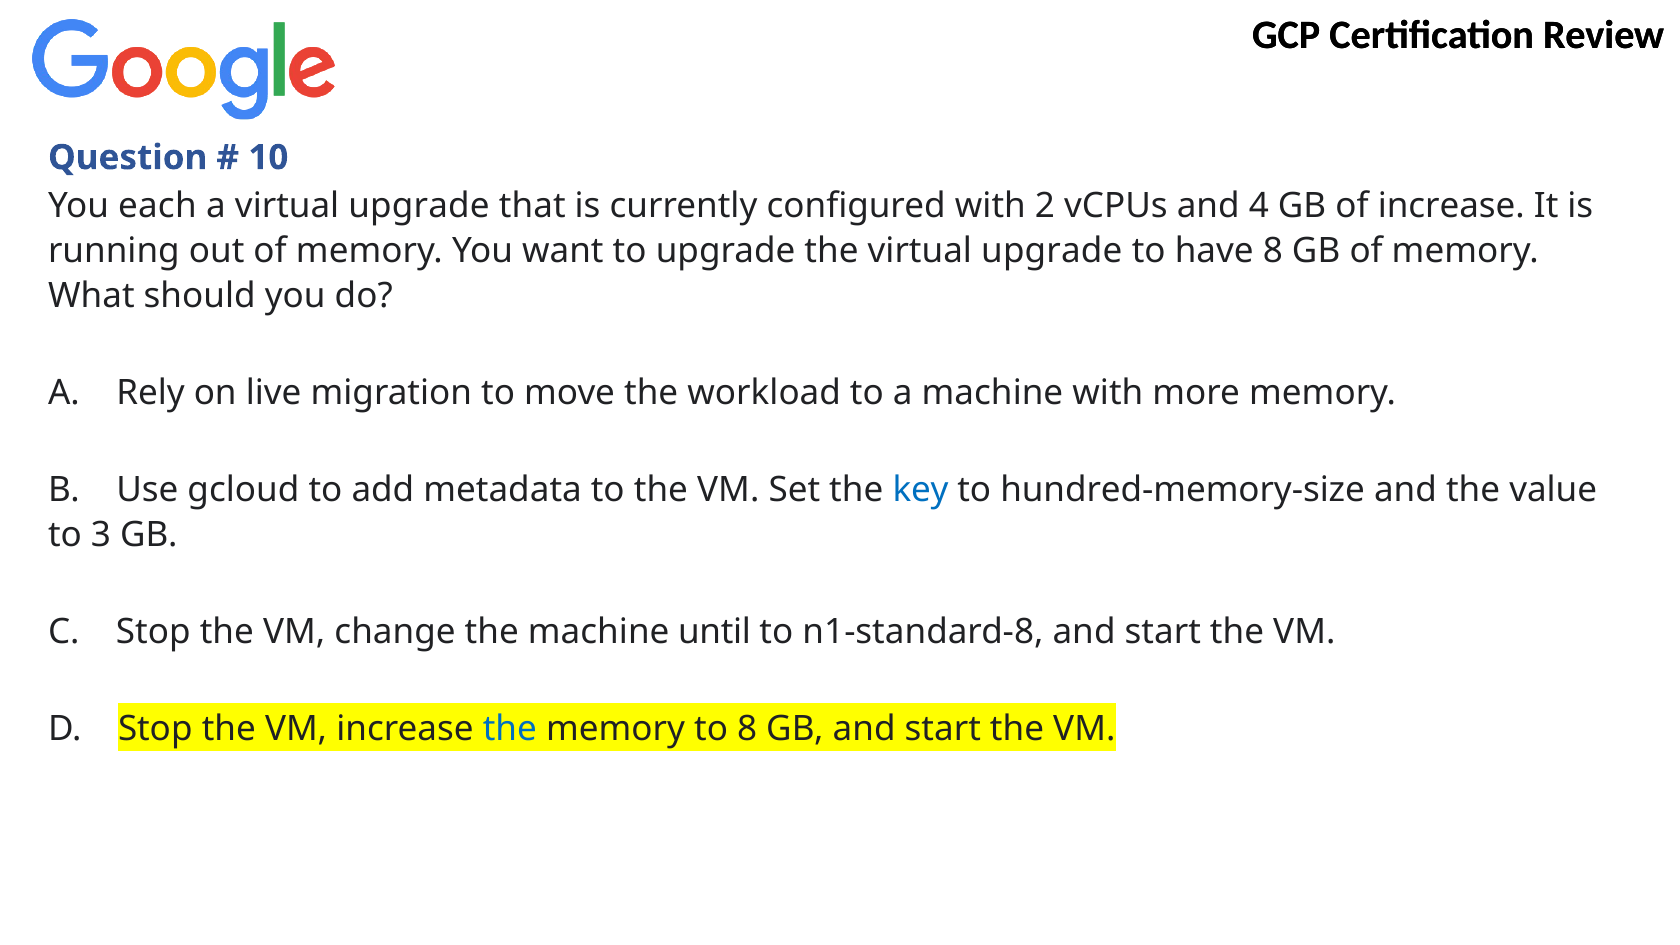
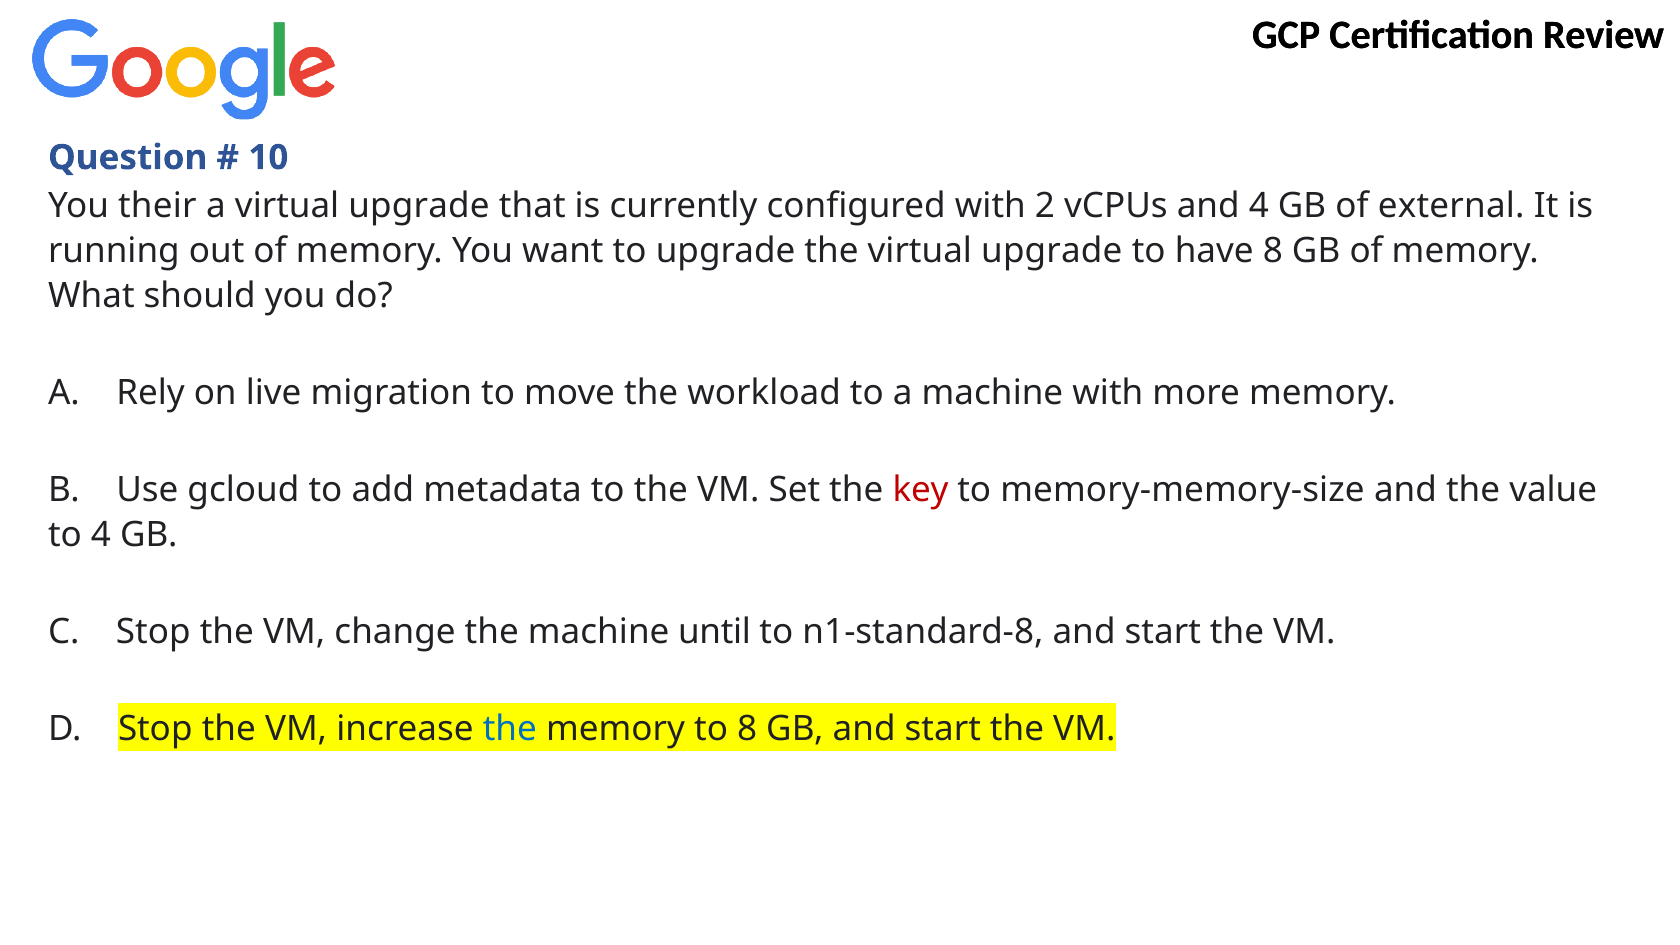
each: each -> their (157, 206)
of increase: increase -> external (1451, 206)
key colour: blue -> red (921, 490)
hundred-memory-size: hundred-memory-size -> memory-memory-size (1182, 490)
to 3: 3 -> 4 (101, 535)
